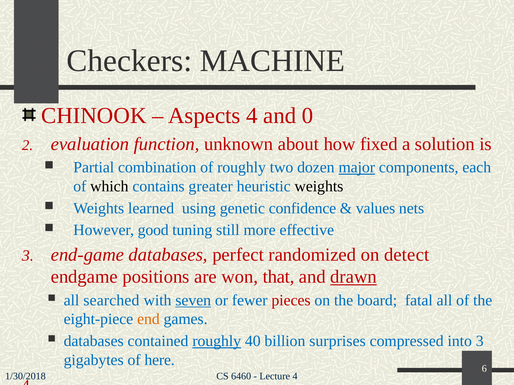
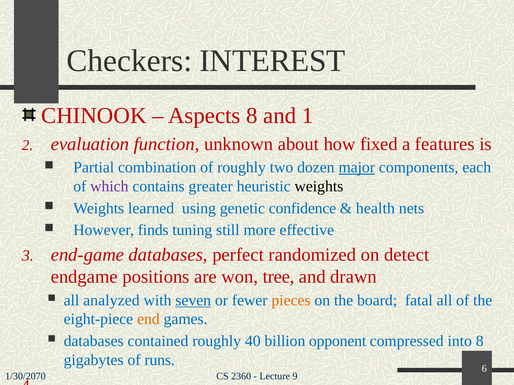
MACHINE: MACHINE -> INTEREST (272, 61)
Aspects 4: 4 -> 8 (252, 116)
0: 0 -> 1 (308, 116)
solution: solution -> features (445, 144)
which colour: black -> purple (109, 186)
values: values -> health (375, 208)
good: good -> finds (153, 230)
that: that -> tree (279, 277)
drawn underline: present -> none (354, 277)
searched: searched -> analyzed (111, 301)
pieces colour: red -> orange (291, 301)
roughly underline: present -> none (217, 341)
surprises: surprises -> opponent (338, 341)
into 3: 3 -> 8 (480, 341)
here: here -> runs (160, 360)
1/30/2018: 1/30/2018 -> 1/30/2070 (25, 377)
6460: 6460 -> 2360 (241, 377)
Lecture 4: 4 -> 9 (295, 377)
